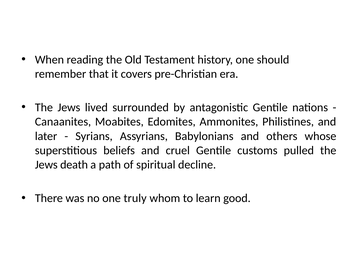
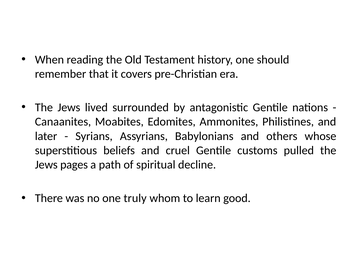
death: death -> pages (74, 164)
